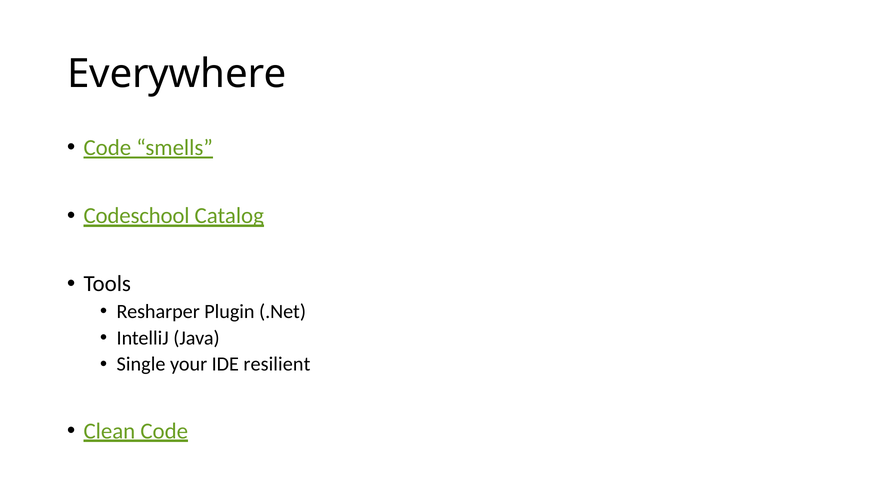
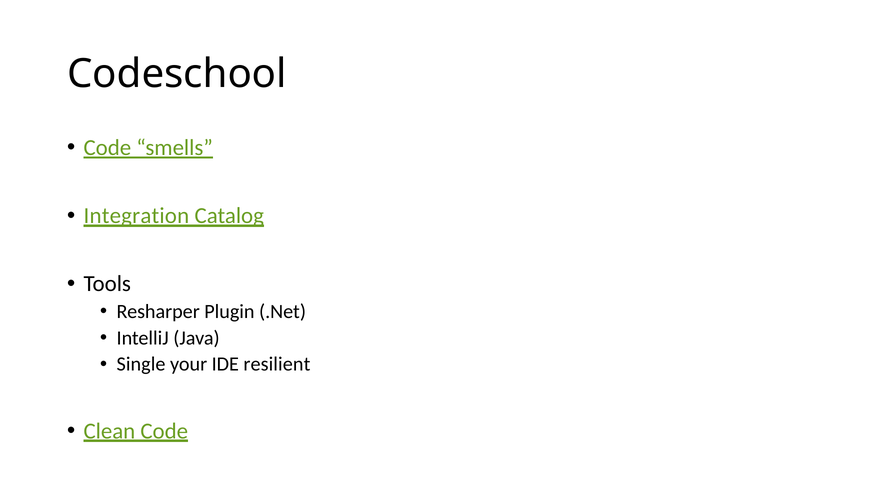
Everywhere: Everywhere -> Codeschool (177, 74)
Codeschool: Codeschool -> Integration (136, 216)
